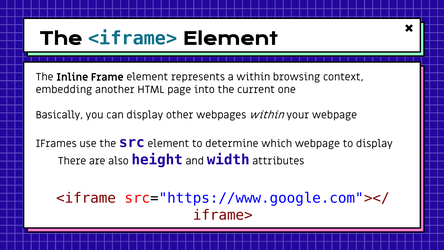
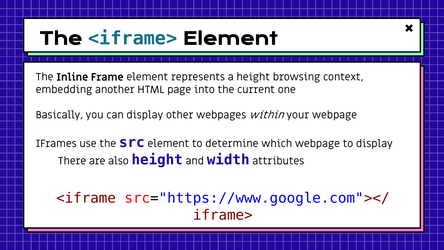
a within: within -> height (253, 77)
